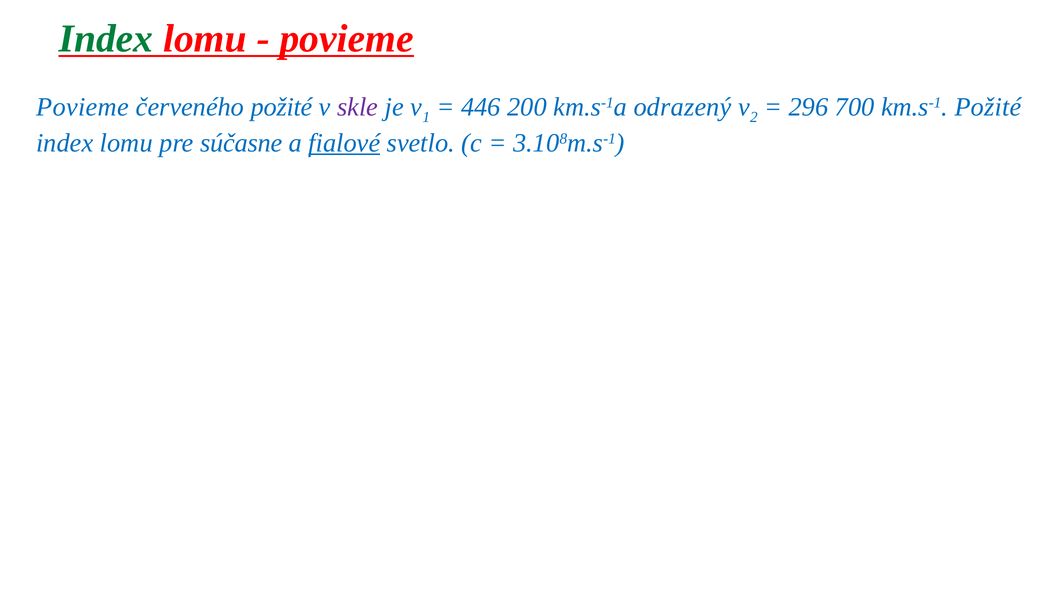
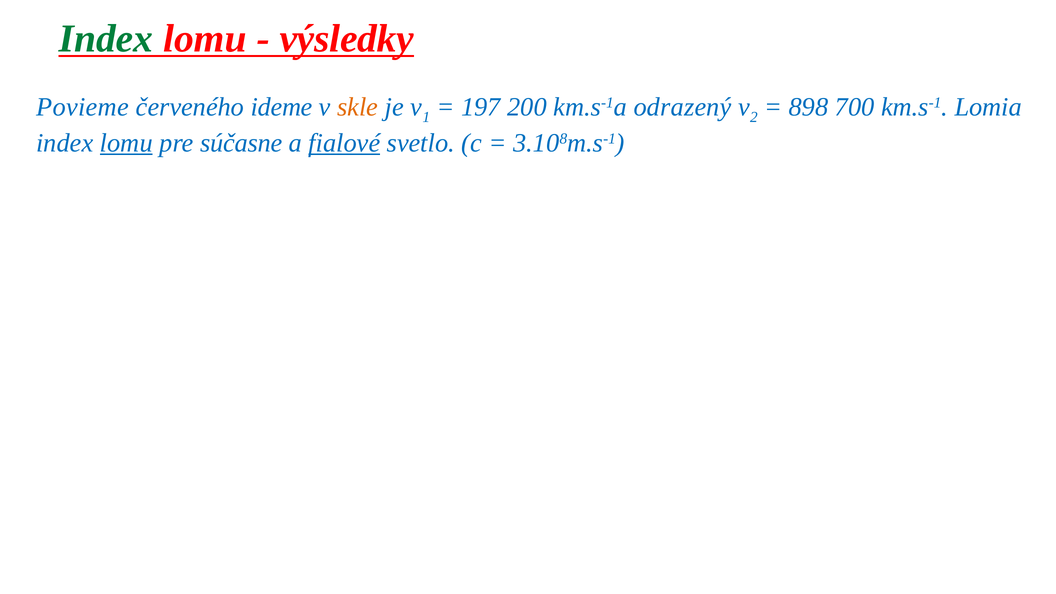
povieme: povieme -> výsledky (347, 39)
červeného požité: požité -> ideme (282, 107)
skle colour: purple -> orange (358, 107)
446: 446 -> 197 (481, 107)
296: 296 -> 898 (808, 107)
km.s-1 Požité: Požité -> Lomia (988, 107)
lomu underline: none -> present (126, 143)
